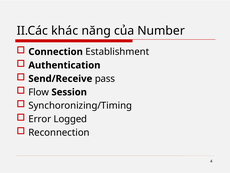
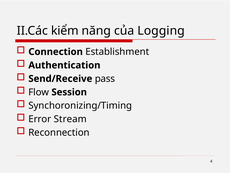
khác: khác -> kiểm (65, 31)
Number: Number -> Logging (161, 31)
Logged: Logged -> Stream (70, 119)
